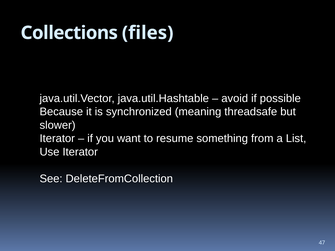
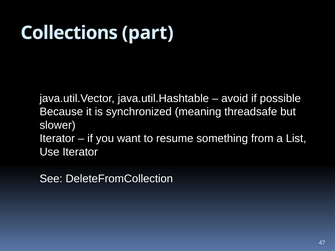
files: files -> part (148, 33)
